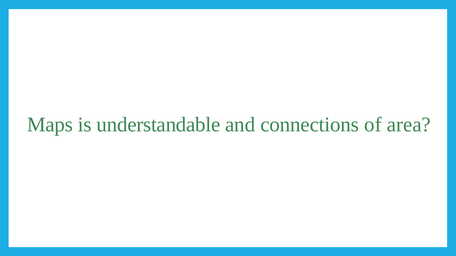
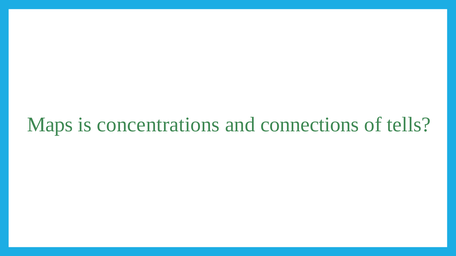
understandable: understandable -> concentrations (158, 125)
area: area -> tells (409, 125)
